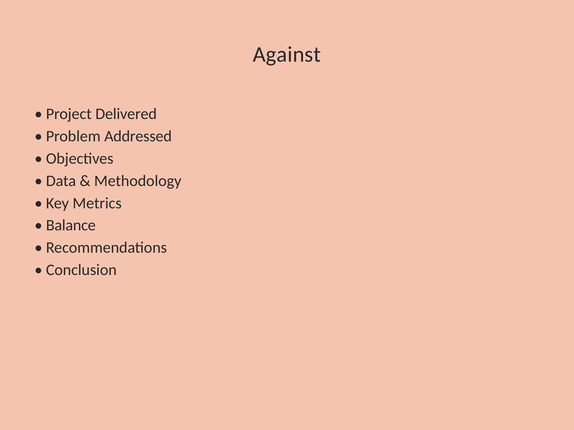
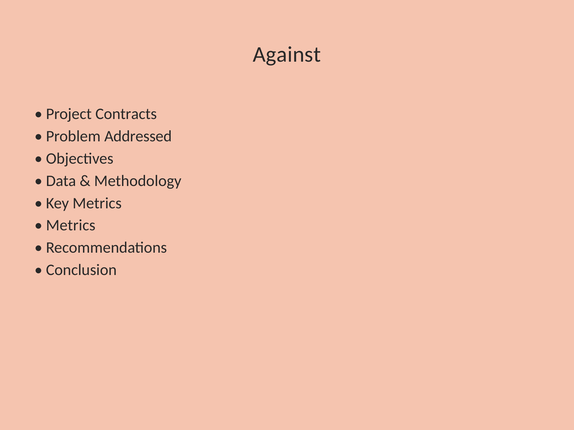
Delivered: Delivered -> Contracts (126, 114)
Balance: Balance -> Metrics (71, 226)
